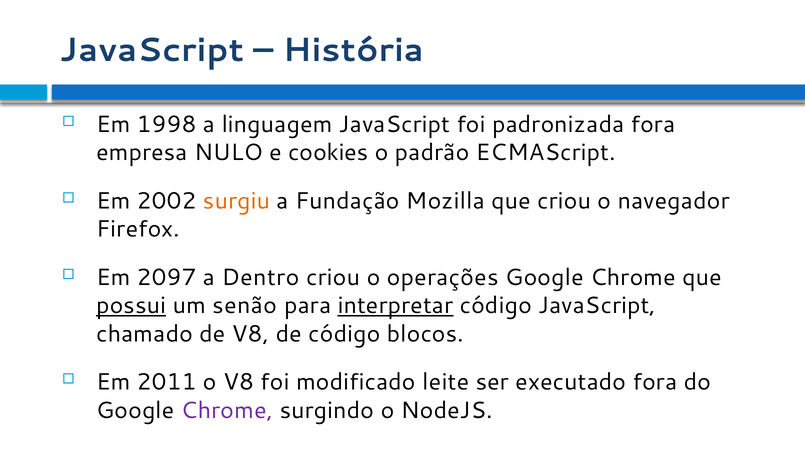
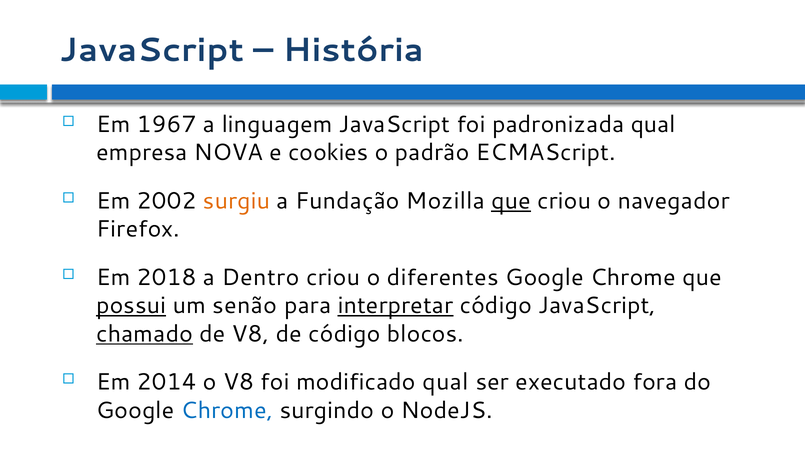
1998: 1998 -> 1967 (167, 124)
padronizada fora: fora -> qual (653, 124)
NULO: NULO -> NOVA (229, 153)
que underline: none -> present (511, 201)
2097: 2097 -> 2018 (167, 277)
operações: operações -> diferentes (443, 277)
chamado underline: none -> present (145, 334)
2011: 2011 -> 2014 (167, 382)
modificado leite: leite -> qual (446, 382)
Chrome colour: purple -> blue (227, 410)
